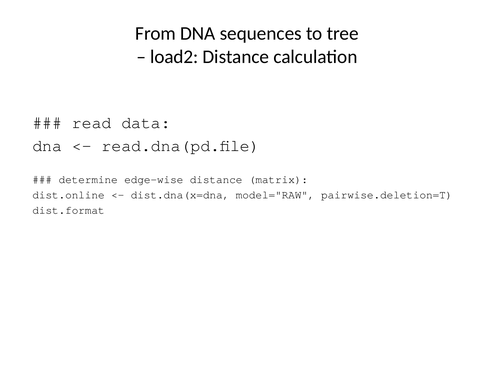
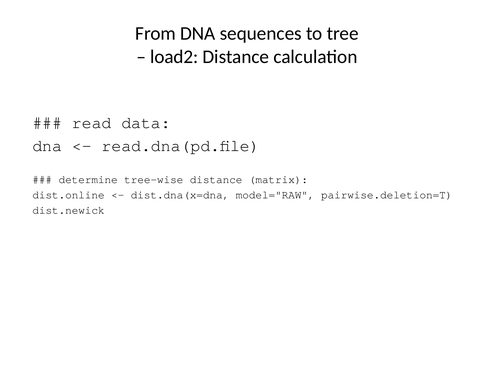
edge-wise: edge-wise -> tree-wise (154, 179)
dist.format: dist.format -> dist.newick (68, 210)
